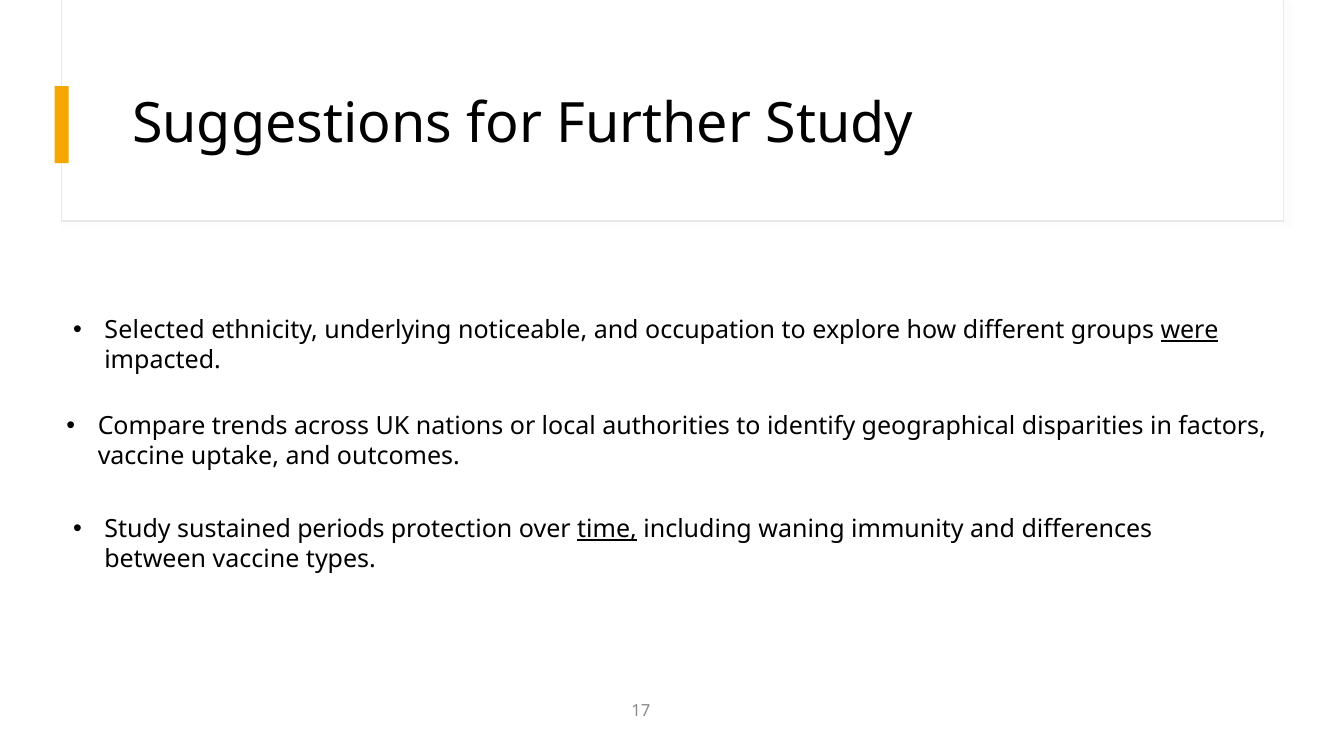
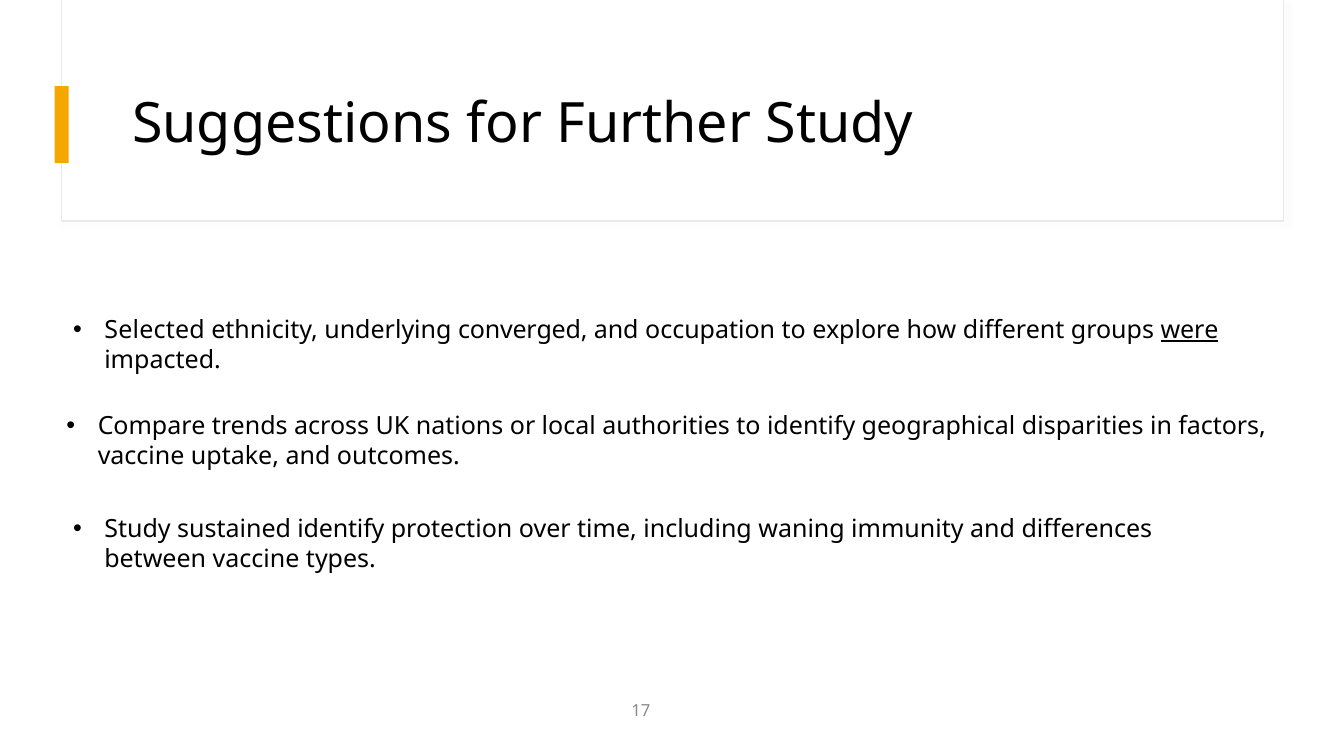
noticeable: noticeable -> converged (523, 330)
sustained periods: periods -> identify (341, 529)
time underline: present -> none (607, 529)
